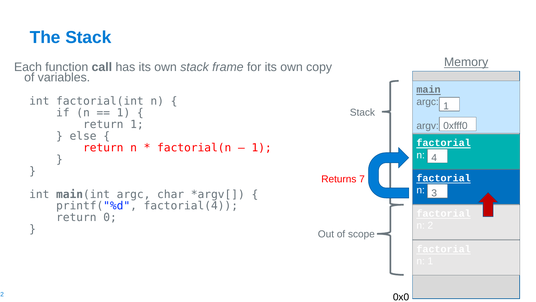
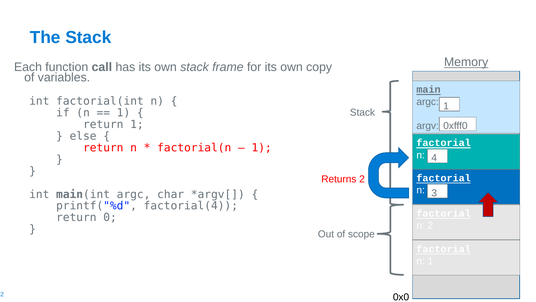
Returns 7: 7 -> 2 (362, 179)
